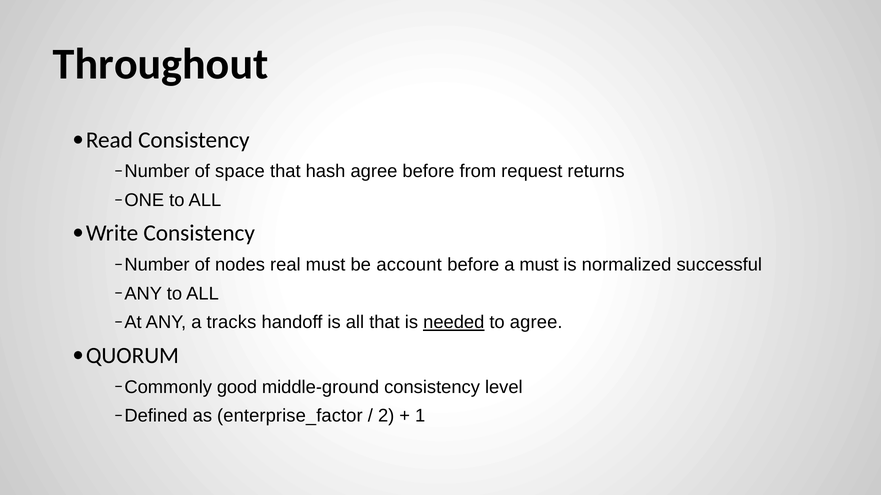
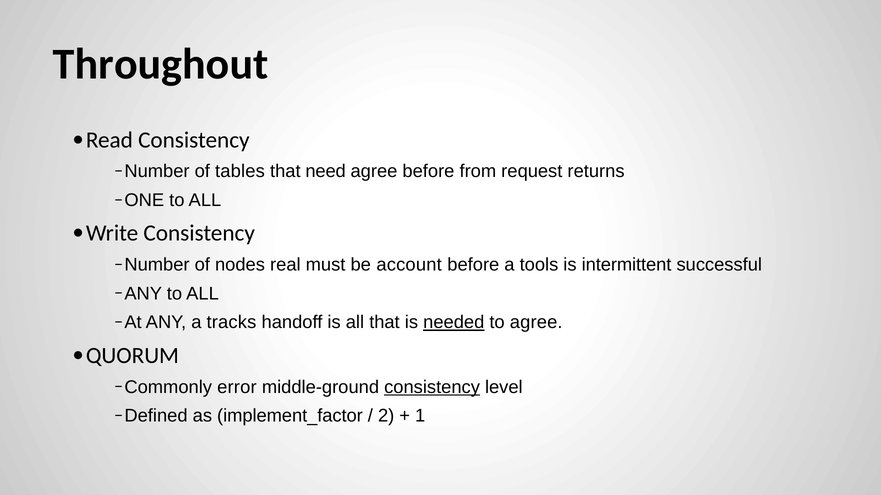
space: space -> tables (240, 171)
hash: hash -> need (326, 171)
a must: must -> tools (539, 265)
normalized: normalized -> intermittent (627, 265)
good: good -> error (237, 387)
consistency underline: none -> present (432, 387)
enterprise_factor: enterprise_factor -> implement_factor (290, 416)
